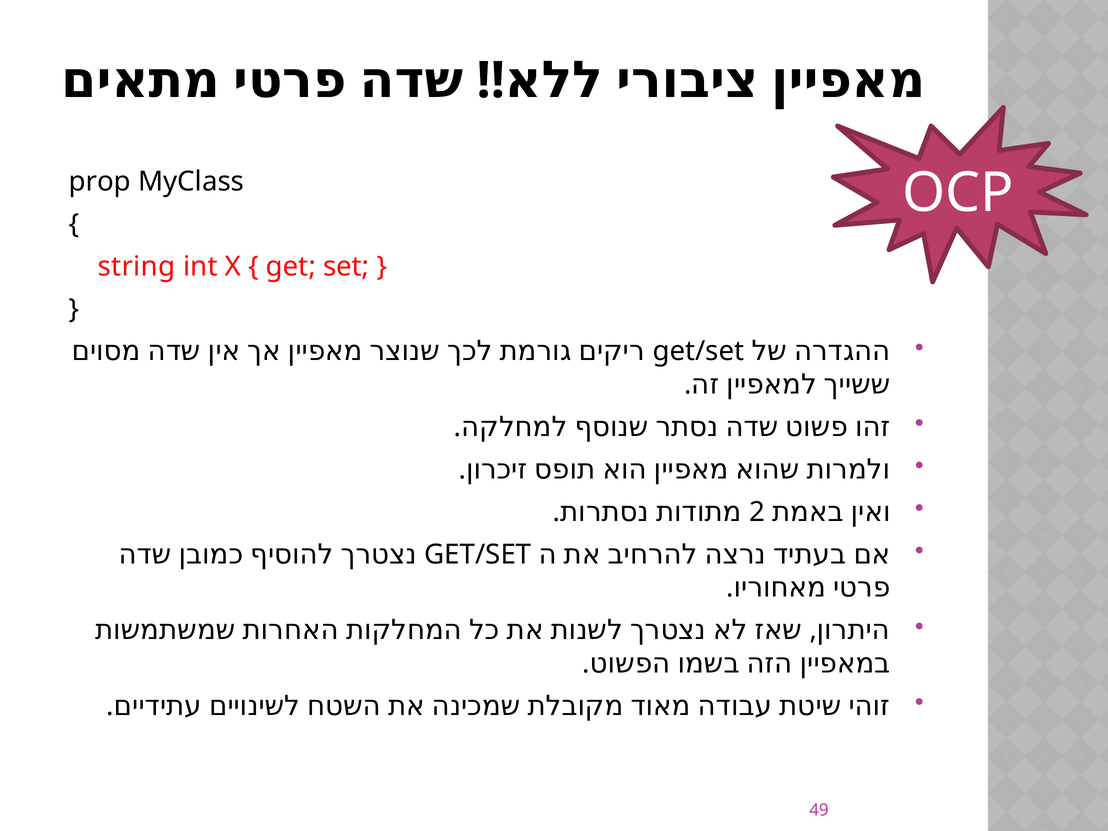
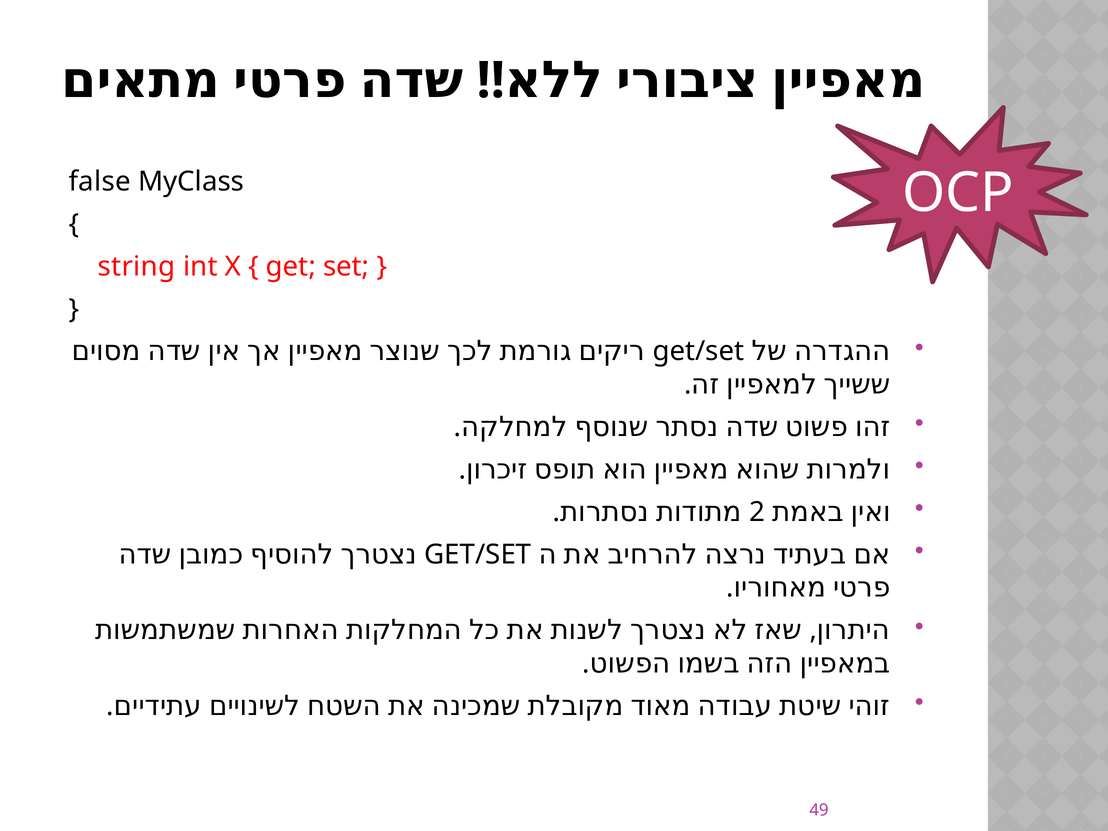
prop: prop -> false (100, 181)
